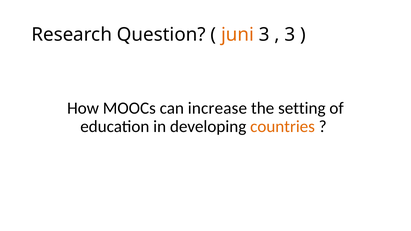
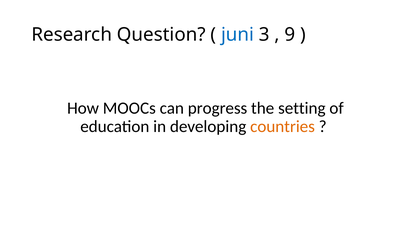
juni colour: orange -> blue (238, 35)
3: 3 -> 9 (290, 35)
increase: increase -> progress (218, 108)
